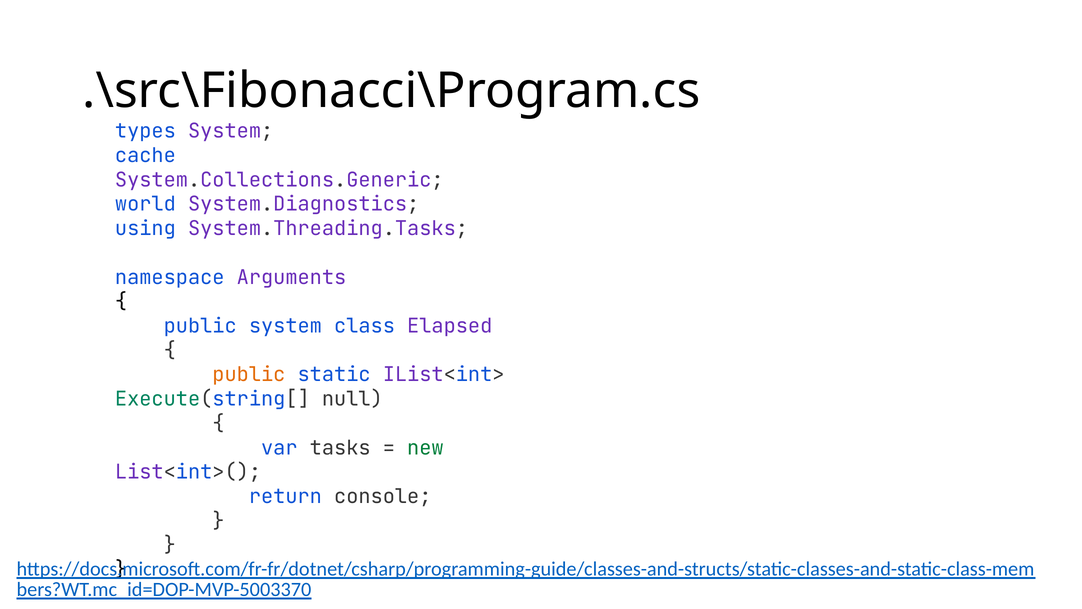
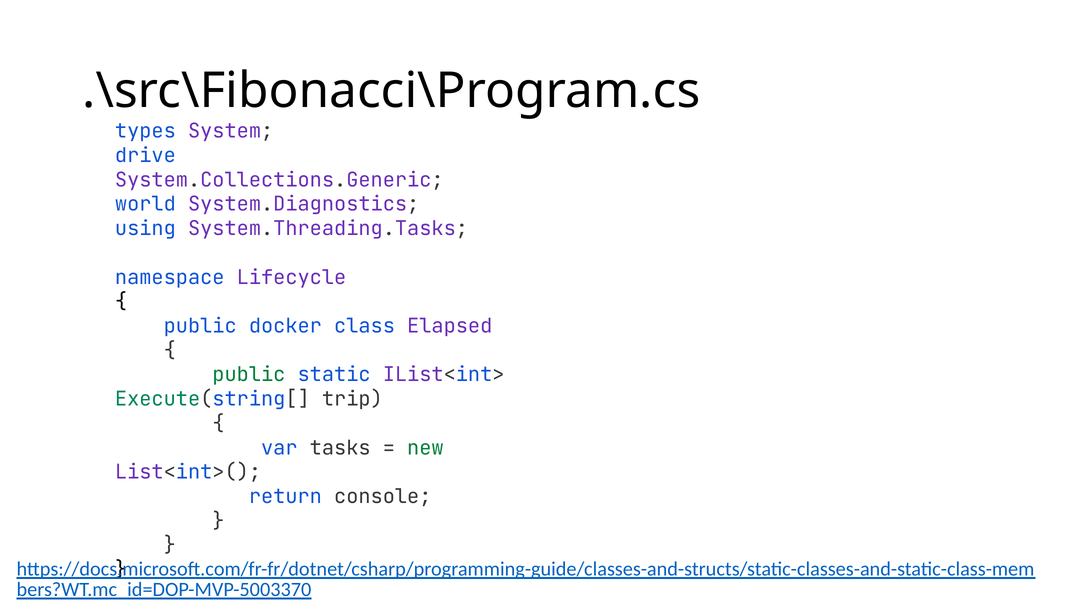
cache: cache -> drive (145, 155)
Arguments: Arguments -> Lifecycle (291, 277)
public system: system -> docker (285, 326)
public colour: orange -> green (249, 375)
null: null -> trip (352, 399)
